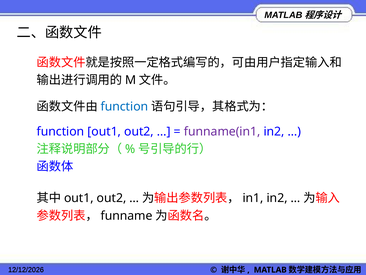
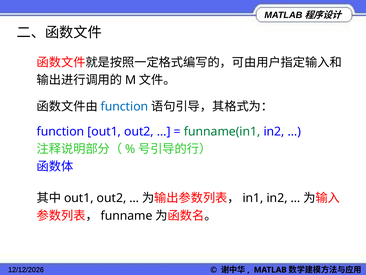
funname(in1 colour: purple -> green (222, 131)
